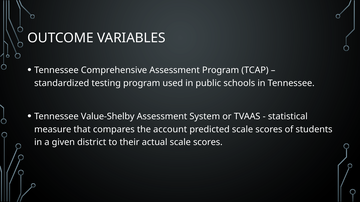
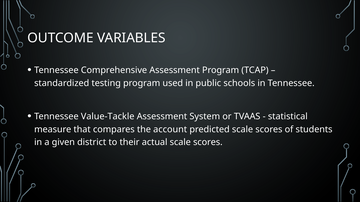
Value-Shelby: Value-Shelby -> Value-Tackle (108, 117)
